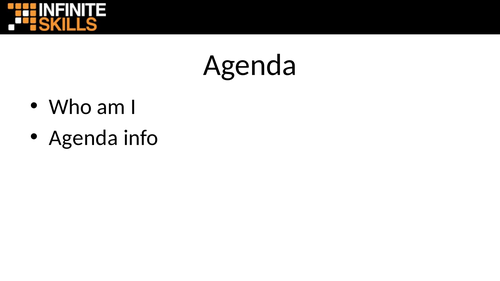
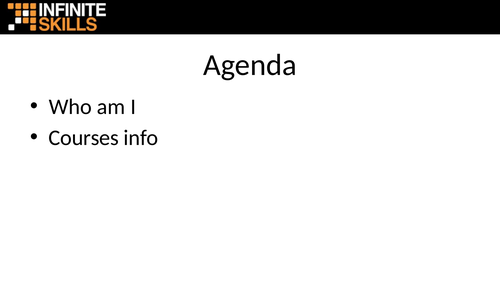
Agenda: Agenda -> Courses (84, 138)
